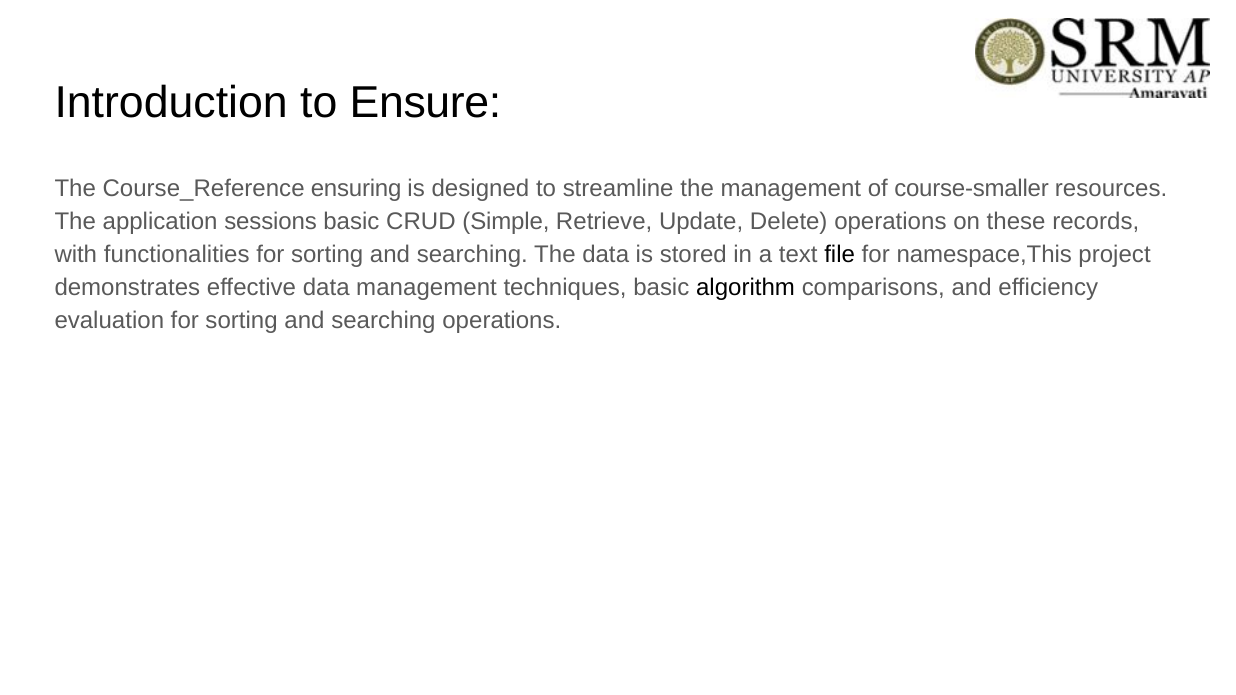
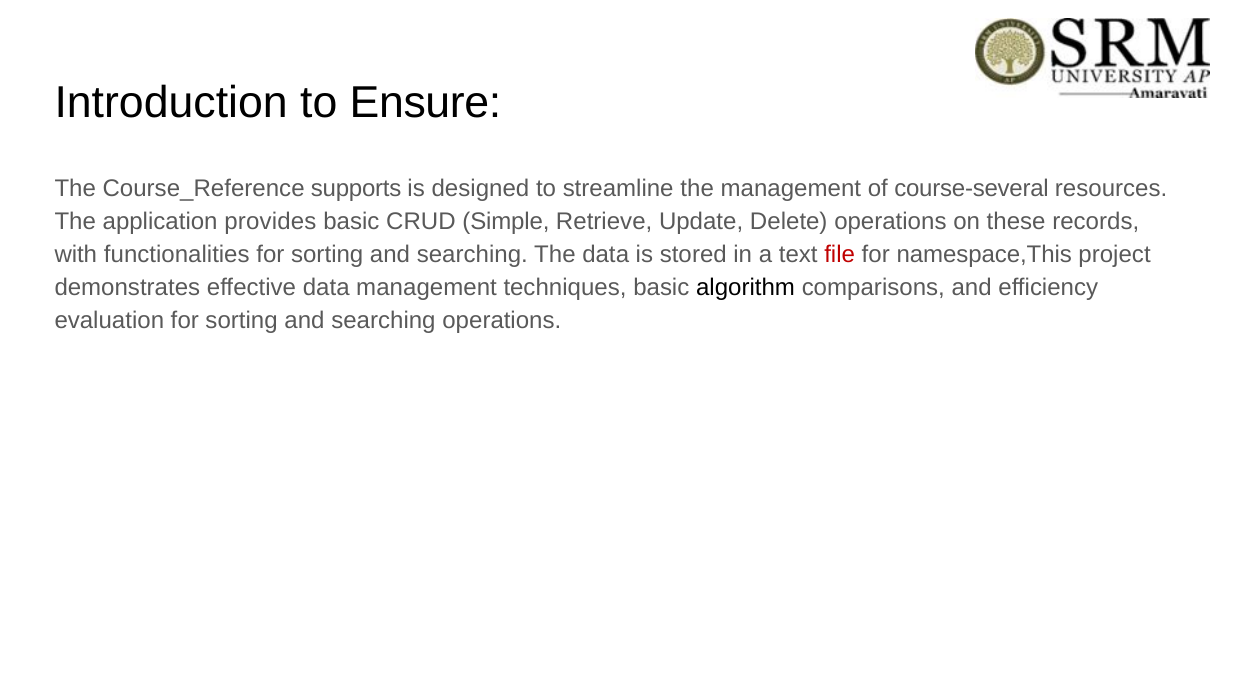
ensuring: ensuring -> supports (356, 189)
course-smaller: course-smaller -> course-several (972, 189)
sessions: sessions -> provides (270, 222)
file colour: black -> red (840, 255)
